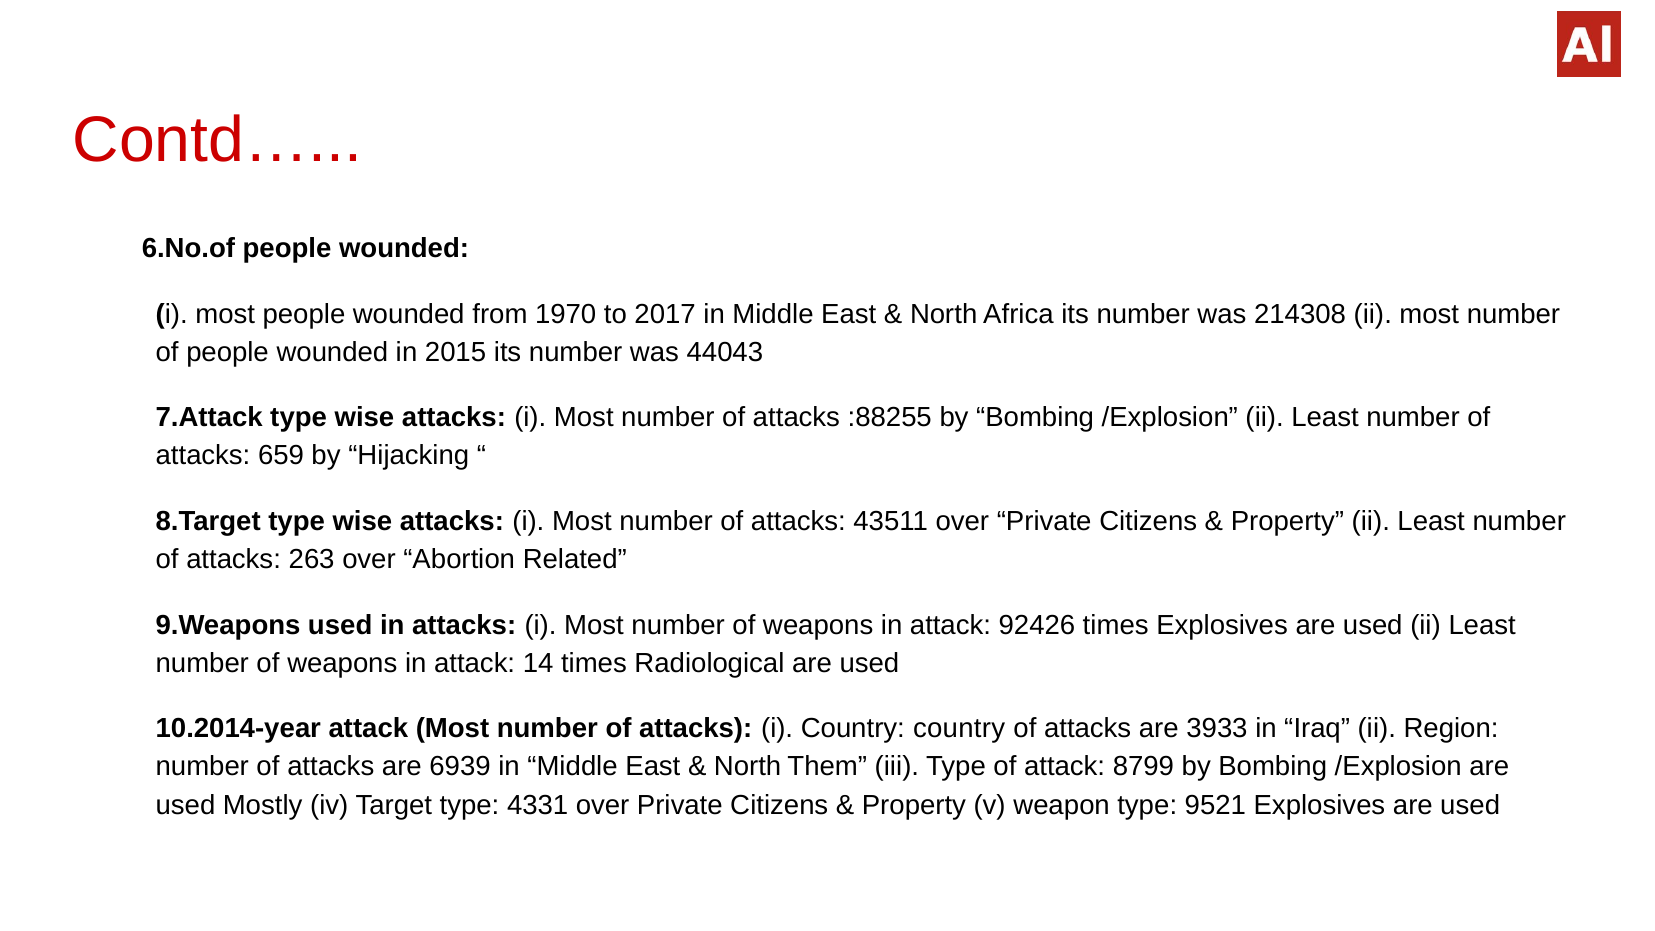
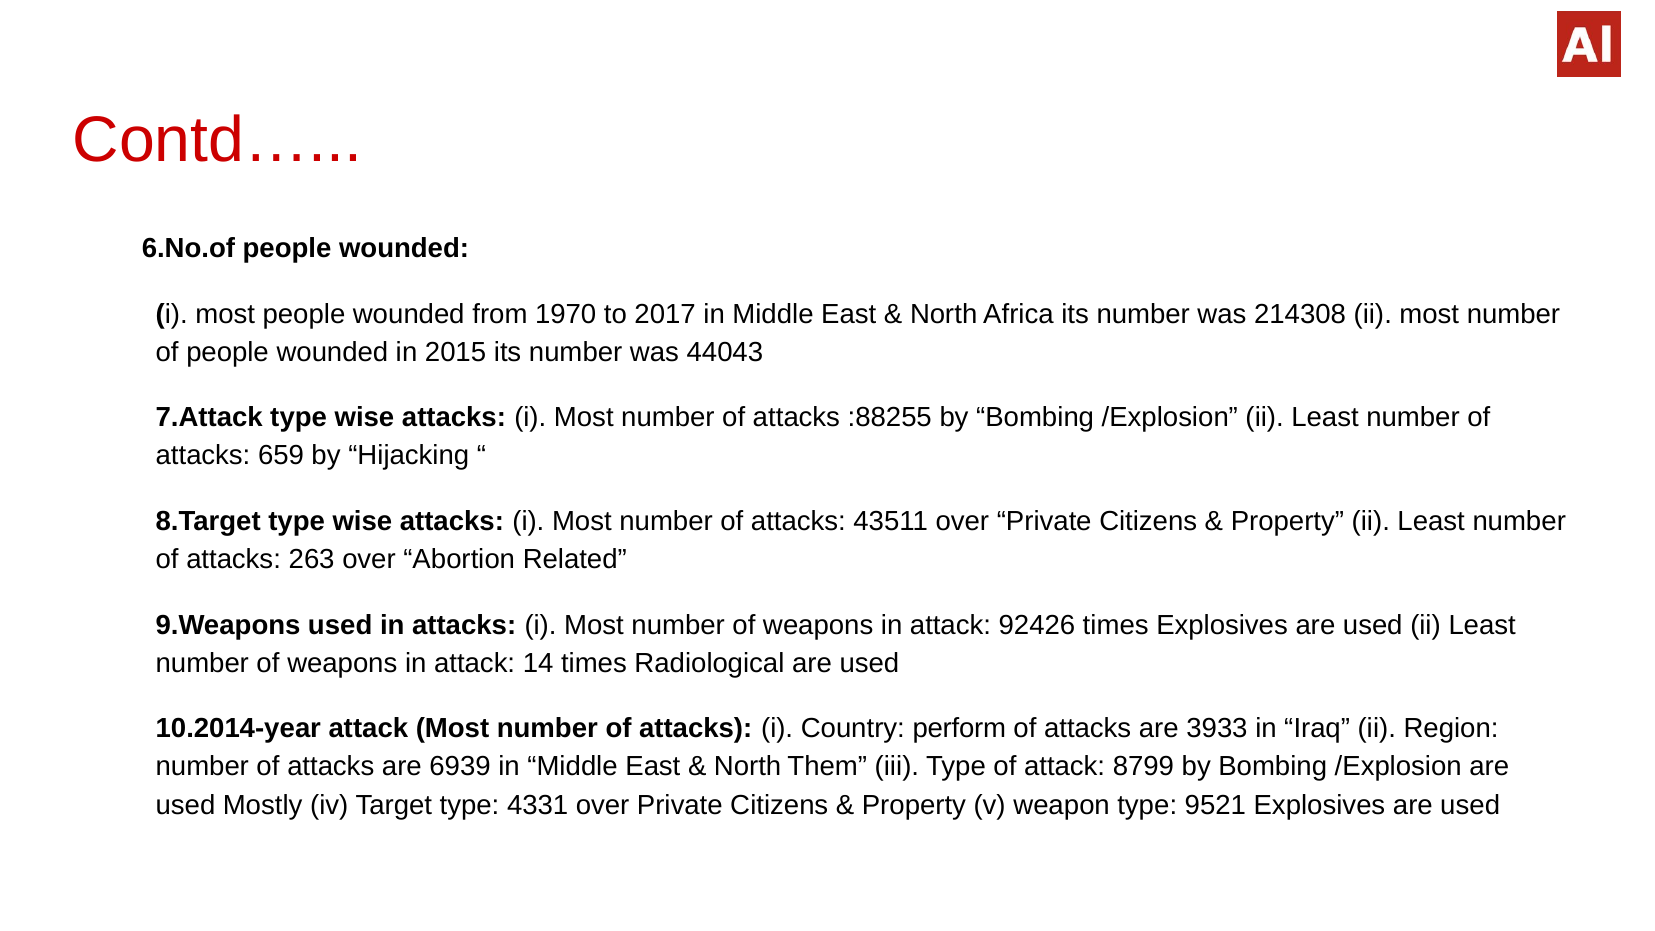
Country country: country -> perform (959, 729)
